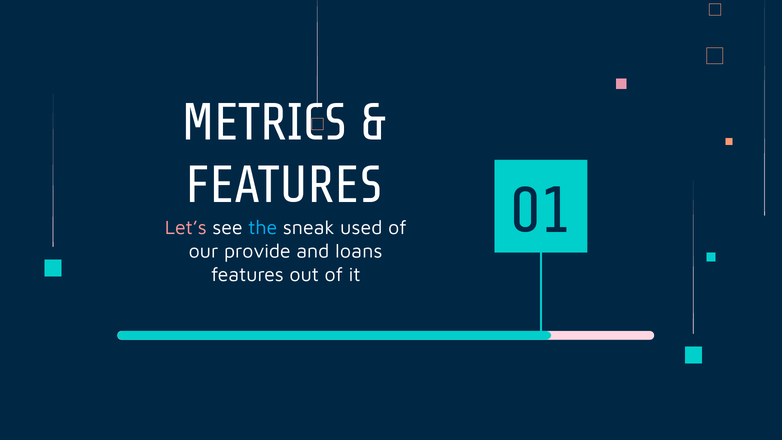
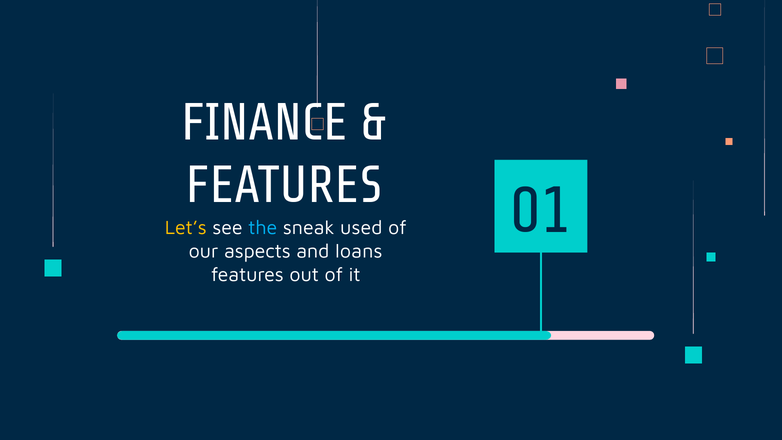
METRICS: METRICS -> FINANCE (264, 123)
Let’s colour: pink -> yellow (186, 228)
provide: provide -> aspects (257, 251)
